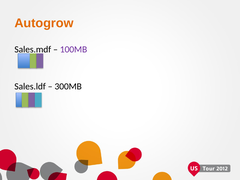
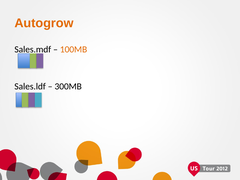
100MB colour: purple -> orange (74, 49)
